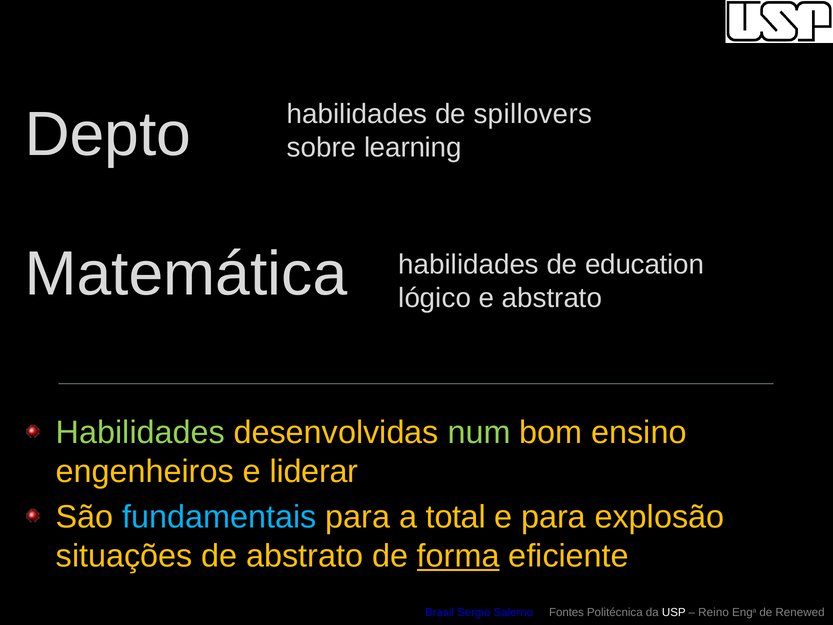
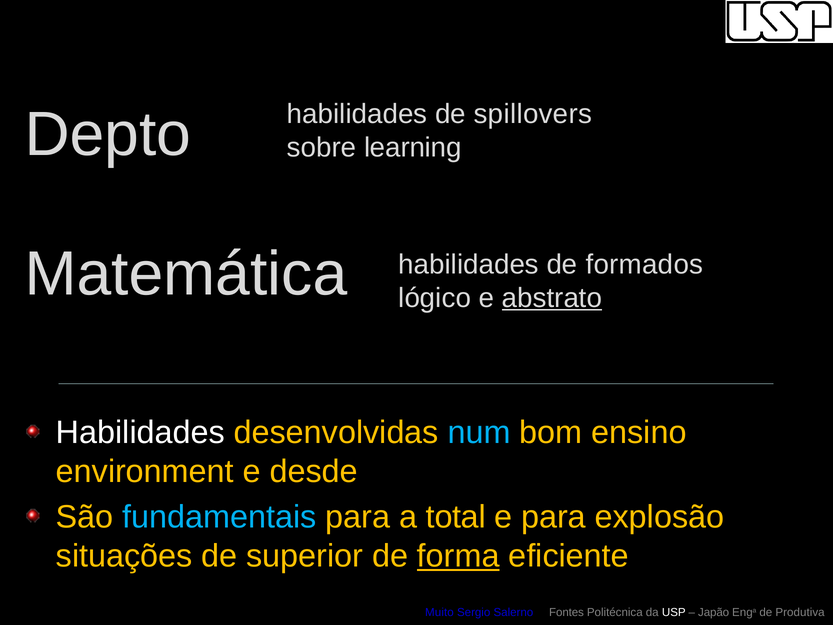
education: education -> formados (644, 265)
abstrato underline: none -> present (552, 298)
Habilidades colour: light green -> white (140, 433)
num colour: light green -> light blue (479, 433)
engenheiros: engenheiros -> environment (145, 471)
liderar: liderar -> desde (314, 471)
de abstrato: abstrato -> superior (305, 556)
Brasil: Brasil -> Muito (439, 612)
Reino: Reino -> Japão (714, 612)
Renewed: Renewed -> Produtiva (800, 612)
